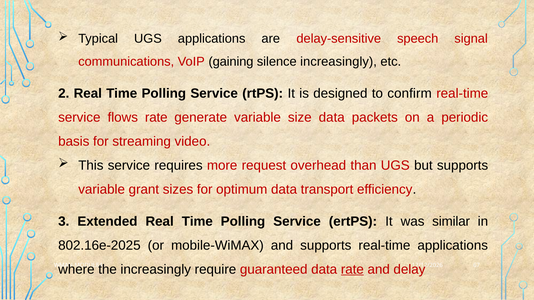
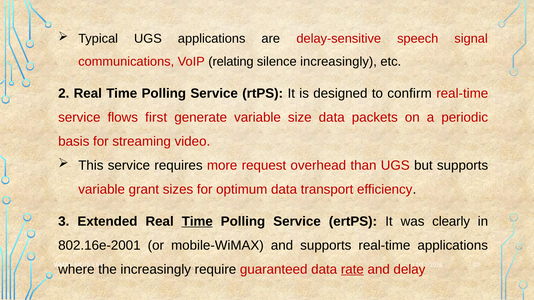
gaining: gaining -> relating (231, 62)
flows rate: rate -> first (156, 117)
Time underline: none -> present (197, 222)
similar: similar -> clearly (451, 222)
802.16e-2025: 802.16e-2025 -> 802.16e-2001 (99, 246)
